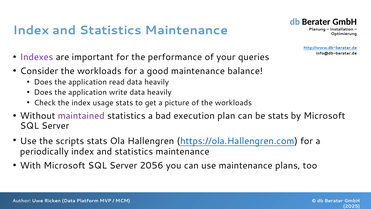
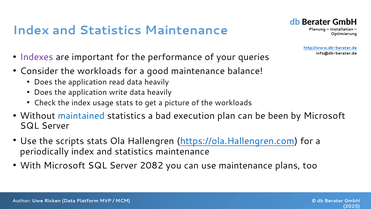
maintained colour: purple -> blue (81, 116)
be stats: stats -> been (278, 116)
2056: 2056 -> 2082 (152, 165)
